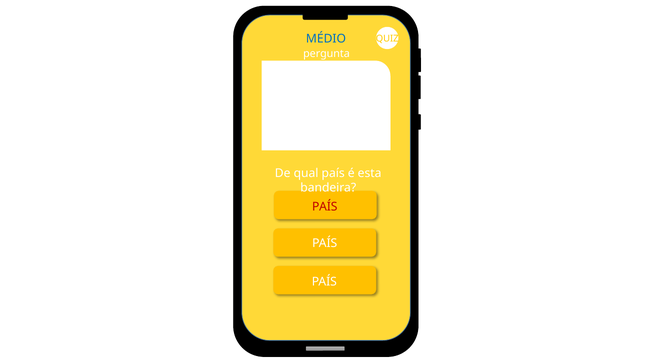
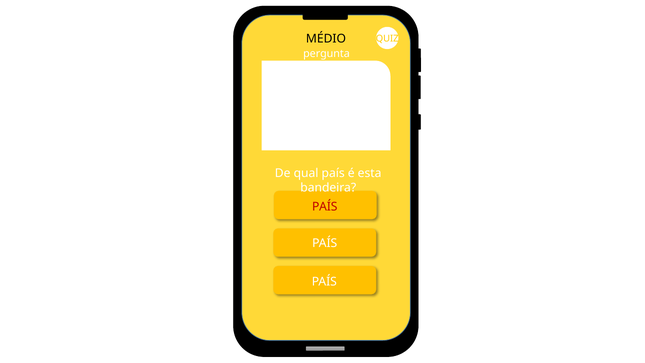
MÉDIO colour: blue -> black (326, 39)
